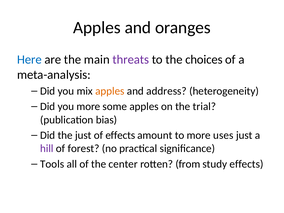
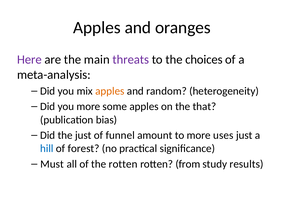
Here colour: blue -> purple (29, 60)
address: address -> random (167, 91)
trial: trial -> that (204, 107)
of effects: effects -> funnel (120, 135)
hill colour: purple -> blue (47, 149)
Tools: Tools -> Must (52, 164)
the center: center -> rotten (123, 164)
study effects: effects -> results (246, 164)
